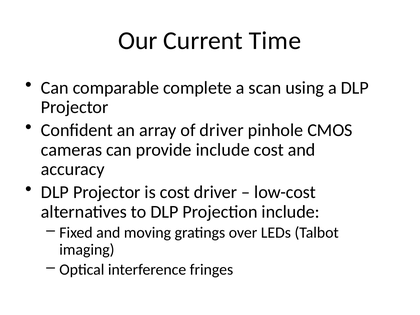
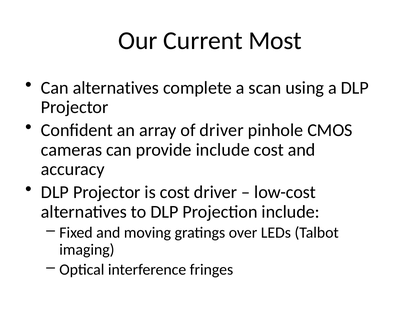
Time: Time -> Most (275, 41)
Can comparable: comparable -> alternatives (116, 88)
